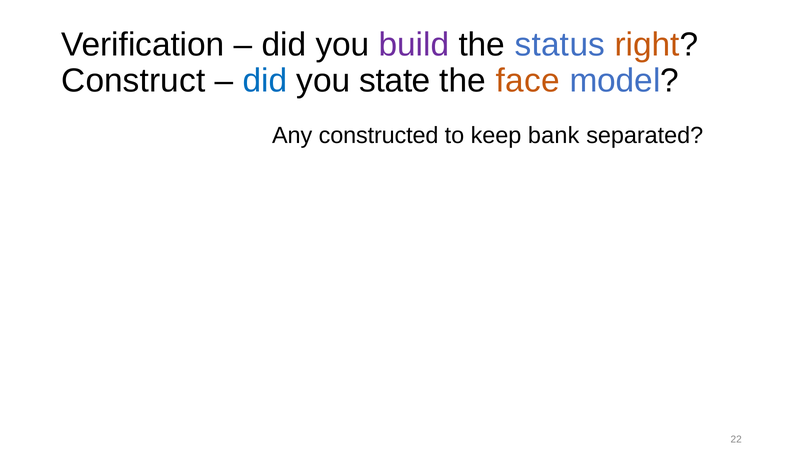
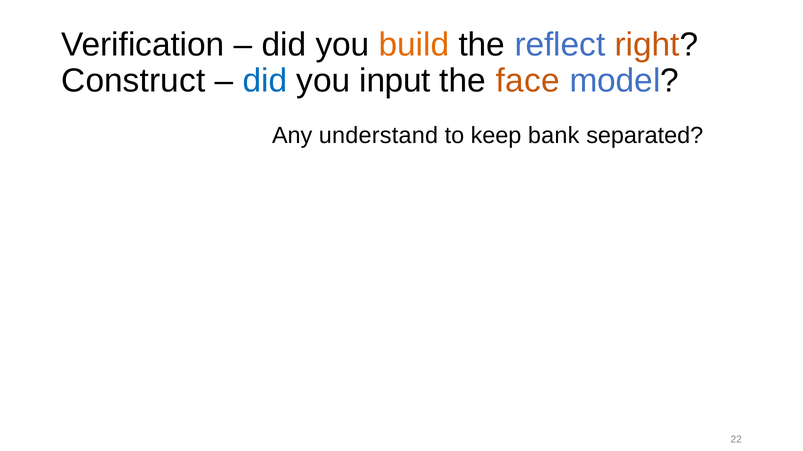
build colour: purple -> orange (414, 45)
status: status -> reflect (560, 45)
state: state -> input (395, 81)
constructed: constructed -> understand (378, 136)
